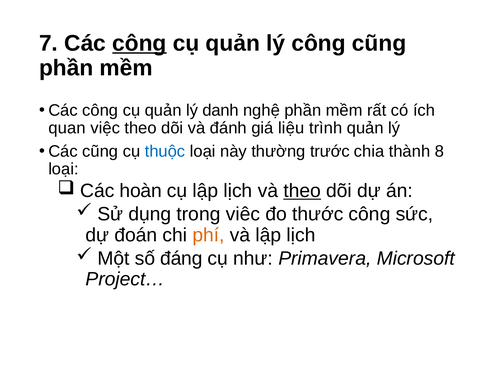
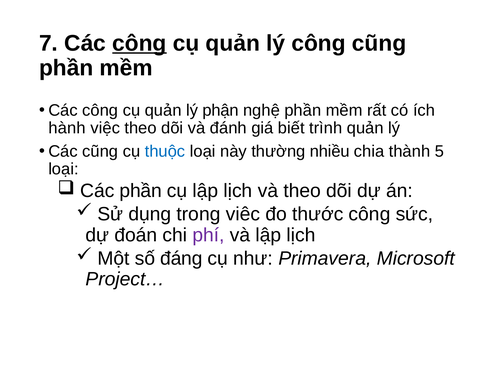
danh: danh -> phận (221, 110)
quan: quan -> hành (67, 128)
liệu: liệu -> biết (291, 128)
trước: trước -> nhiều (330, 151)
8: 8 -> 5 (439, 151)
Các hoàn: hoàn -> phần (141, 191)
theo underline: present -> none (302, 191)
phí colour: orange -> purple (209, 235)
